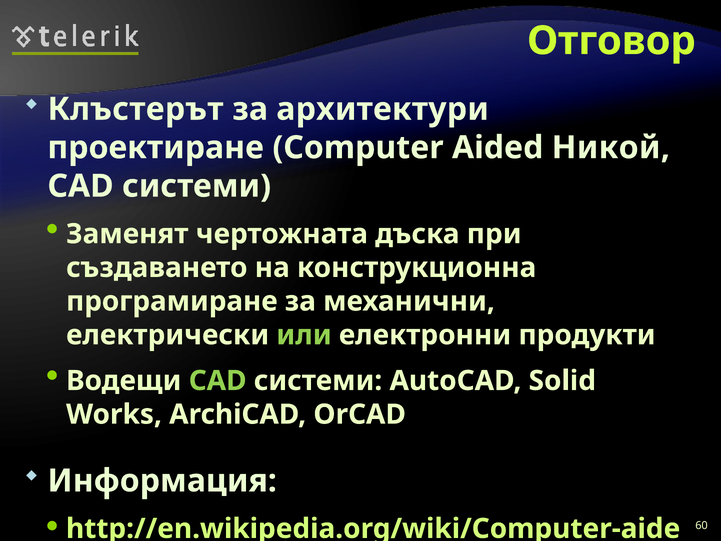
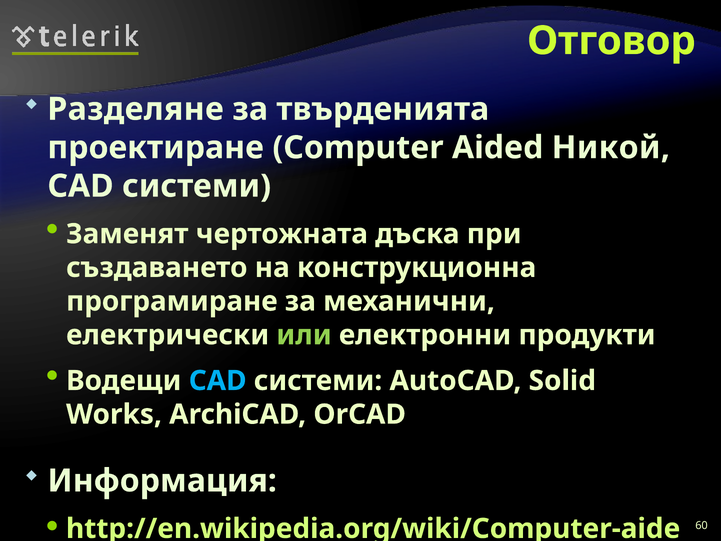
Клъстерът: Клъстерът -> Разделяне (136, 109)
архитектури: архитектури -> твърденията (383, 109)
CAD colour: light green -> light blue (218, 381)
